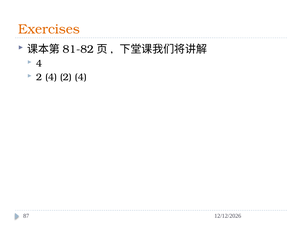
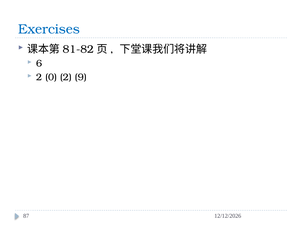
Exercises colour: orange -> blue (49, 29)
4: 4 -> 6 (39, 63)
4: 4 -> 0 (51, 77)
4: 4 -> 9 (81, 77)
